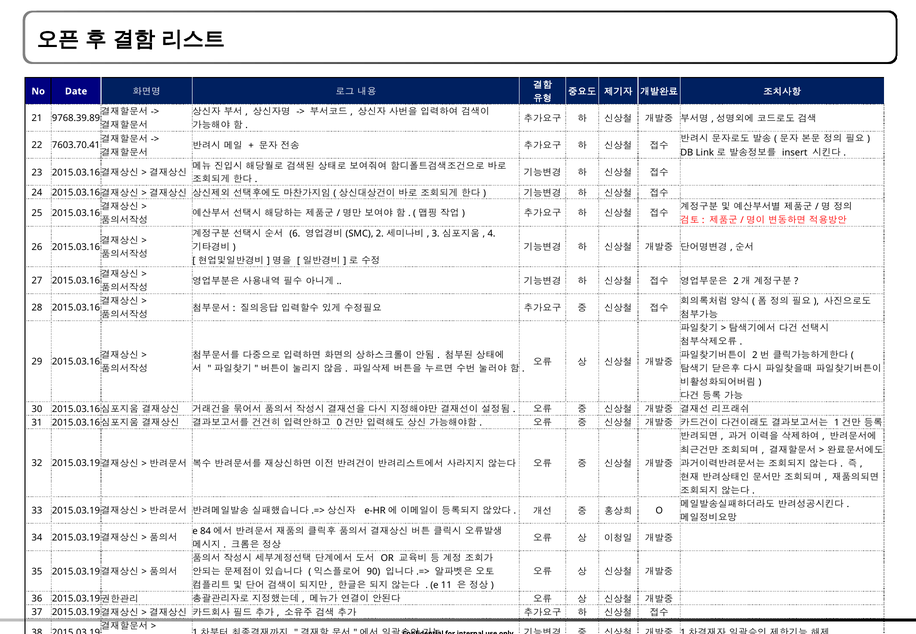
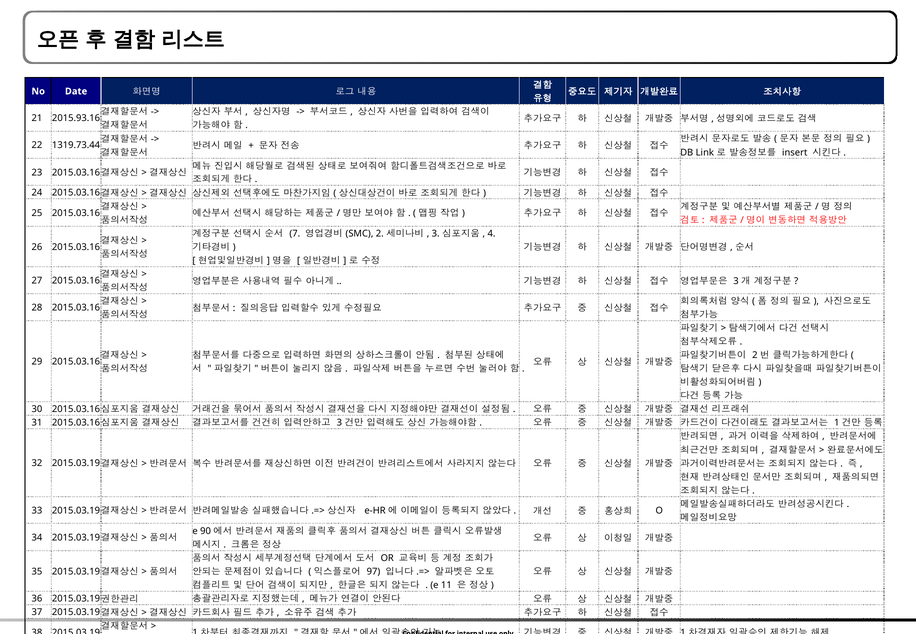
9768.39.89: 9768.39.89 -> 2015.93.16 (76, 118)
7603.70.41: 7603.70.41 -> 1319.73.44 (76, 145)
6: 6 -> 7 (295, 234)
2: 2 -> 3 (736, 281)
0: 0 -> 3 (339, 423)
84: 84 -> 90 (206, 531)
90: 90 -> 97 (374, 572)
